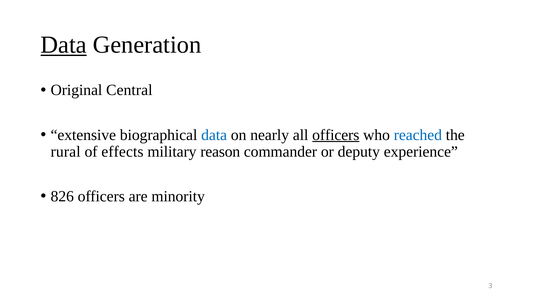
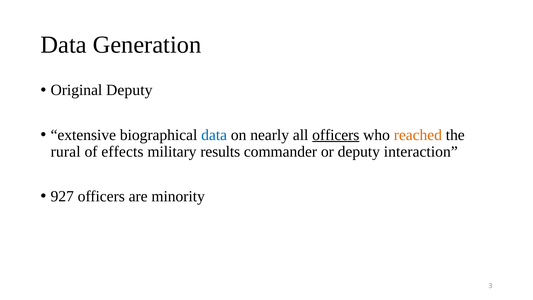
Data underline: present -> none (64, 45)
Original Central: Central -> Deputy (129, 90)
reached colour: blue -> orange (418, 135)
reason: reason -> results (220, 152)
experience: experience -> interaction (421, 152)
826: 826 -> 927 (62, 196)
